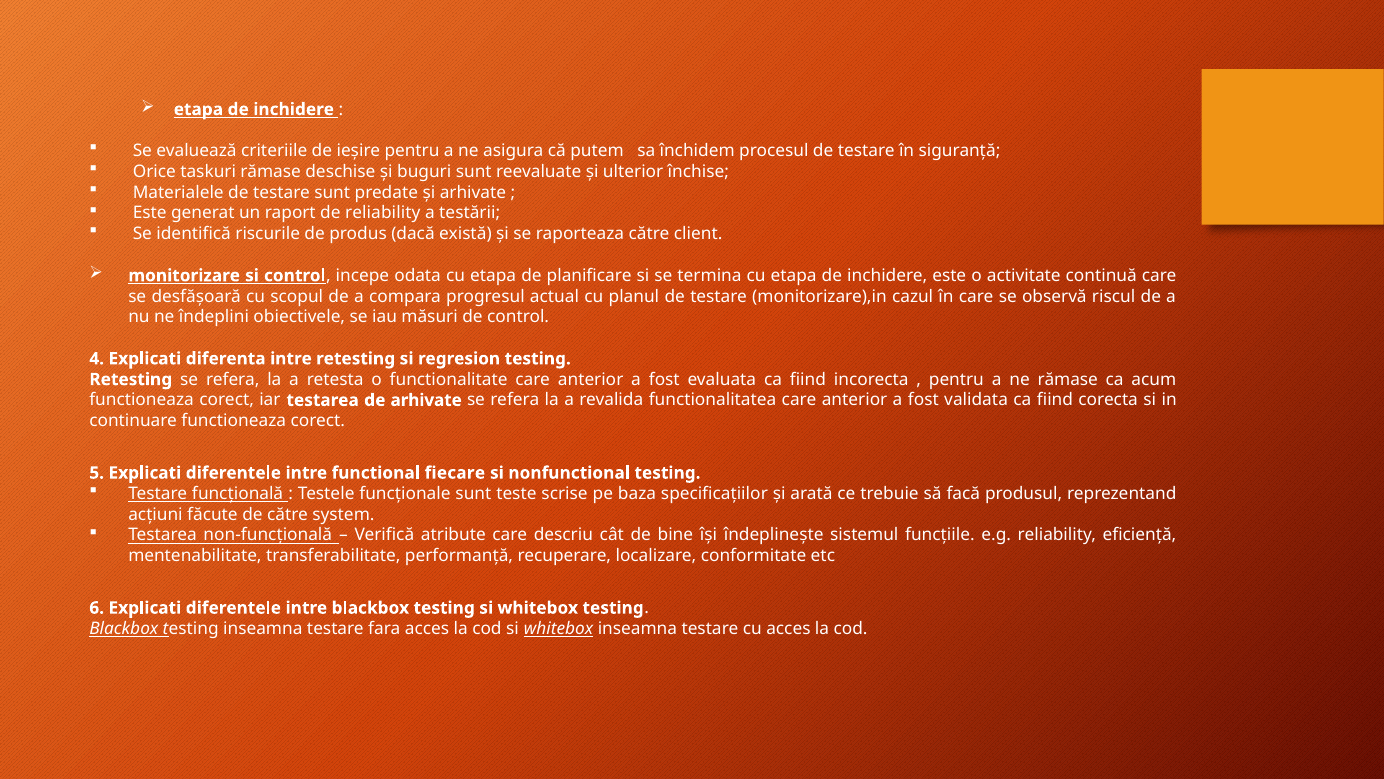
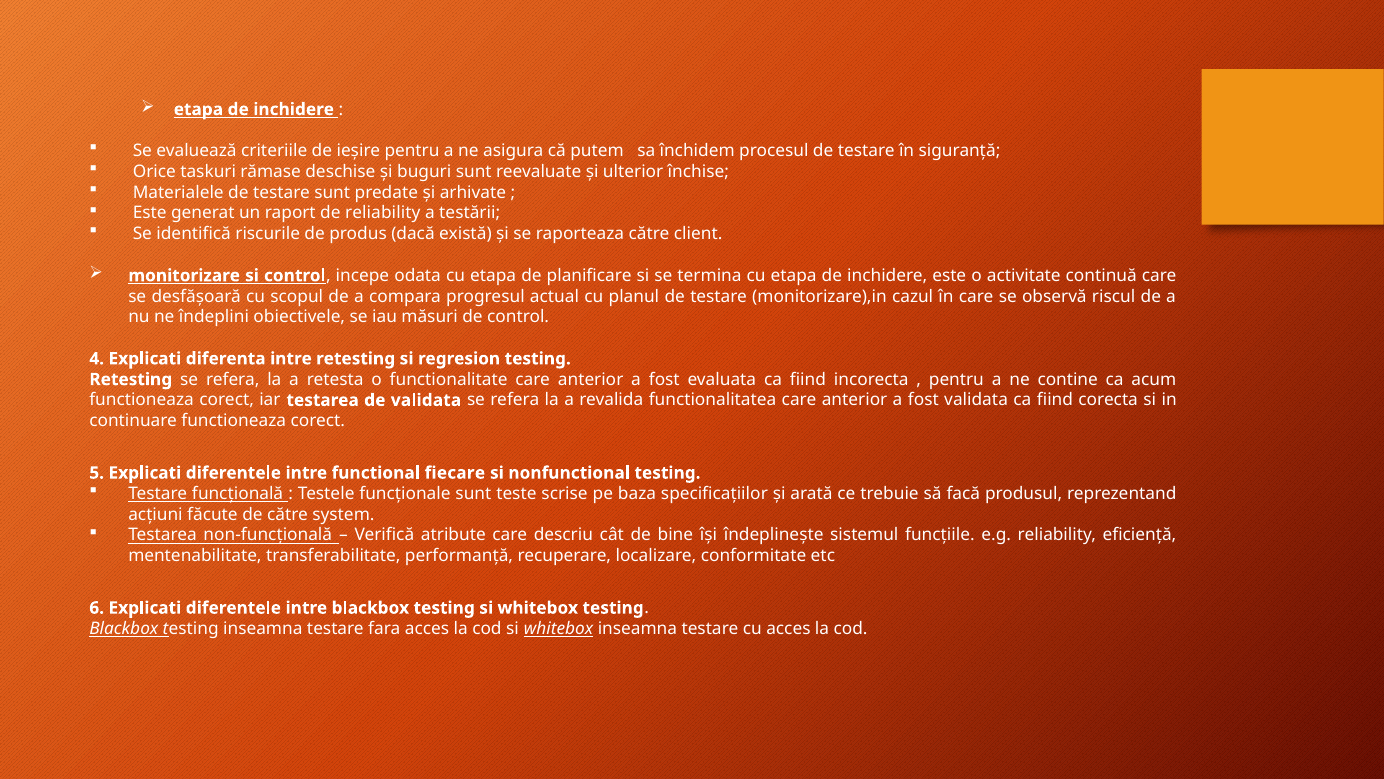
ne rămase: rămase -> contine (1068, 379)
de arhivate: arhivate -> validata (426, 400)
